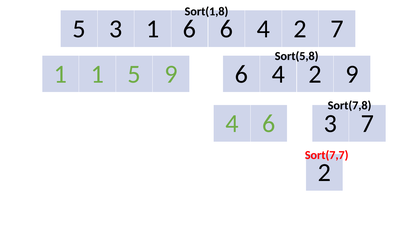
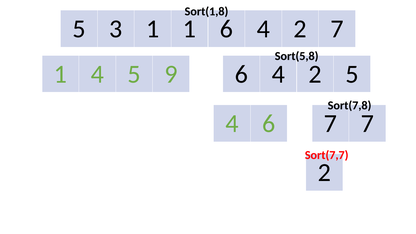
1 6: 6 -> 1 (190, 29)
1 1: 1 -> 4 (97, 74)
2 9: 9 -> 5 (352, 74)
6 3: 3 -> 7 (330, 124)
